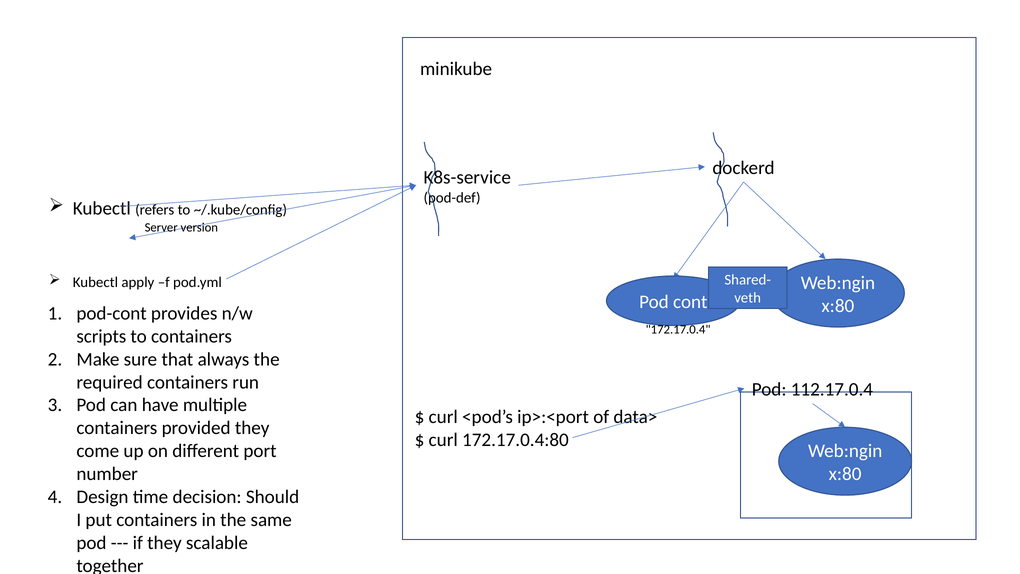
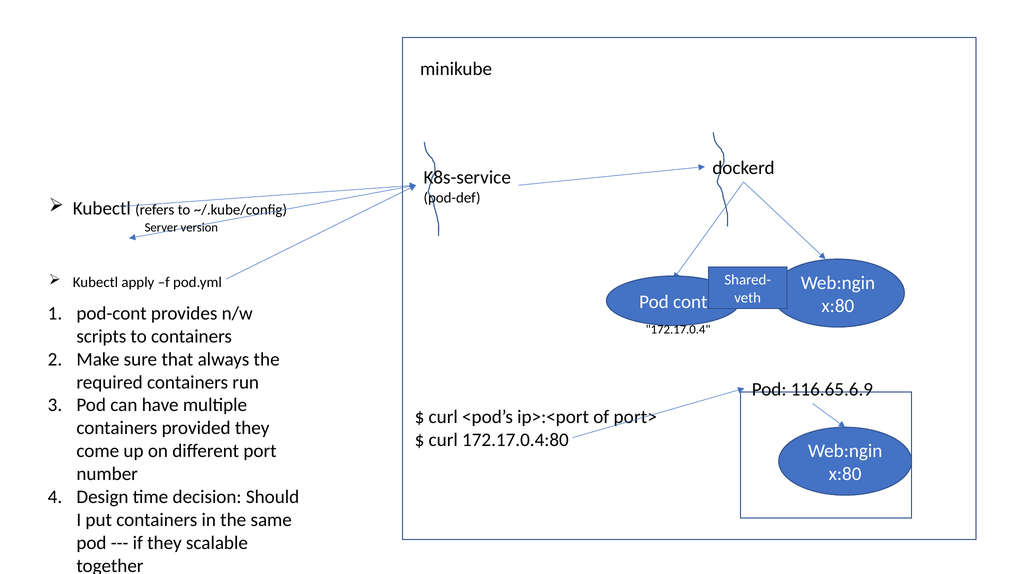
112.17.0.4: 112.17.0.4 -> 116.65.6.9 (832, 389)
data>: data> -> port> (635, 417)
